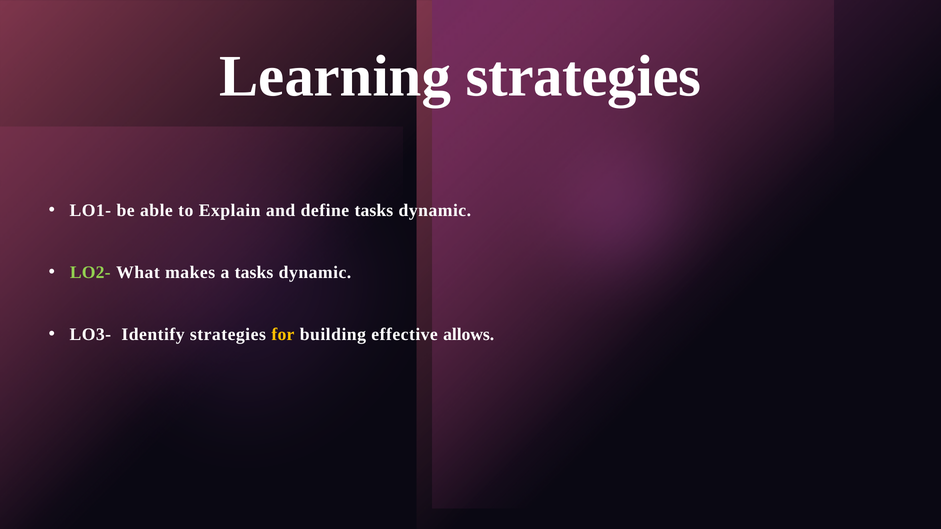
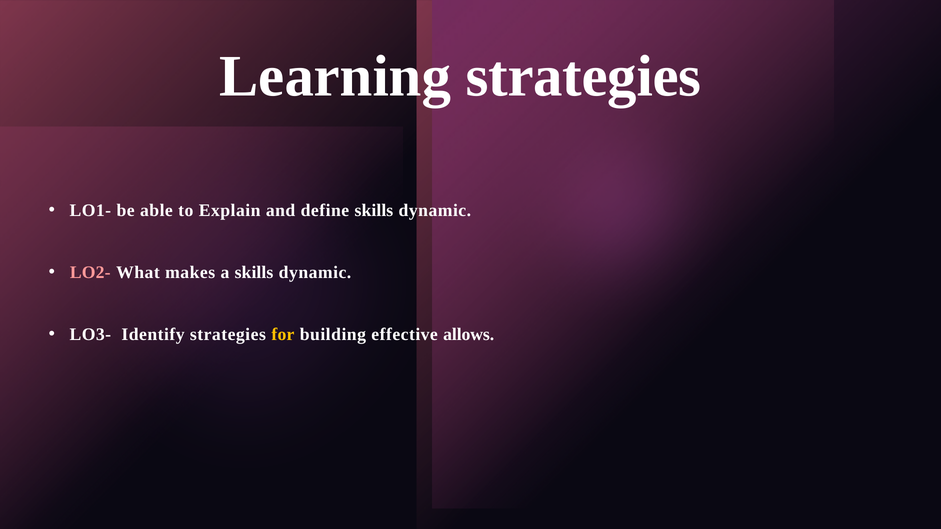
define tasks: tasks -> skills (374, 211)
LO2- colour: light green -> pink (90, 273)
a tasks: tasks -> skills (254, 273)
